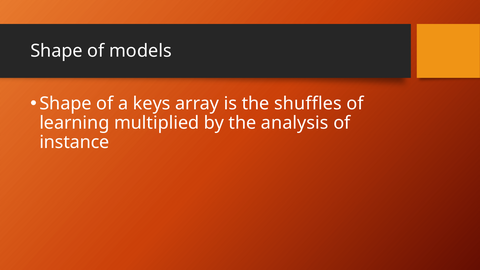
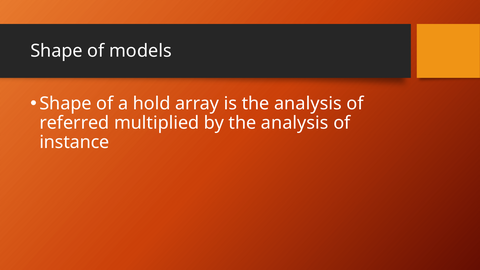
keys: keys -> hold (152, 103)
is the shuffles: shuffles -> analysis (308, 103)
learning: learning -> referred (74, 123)
